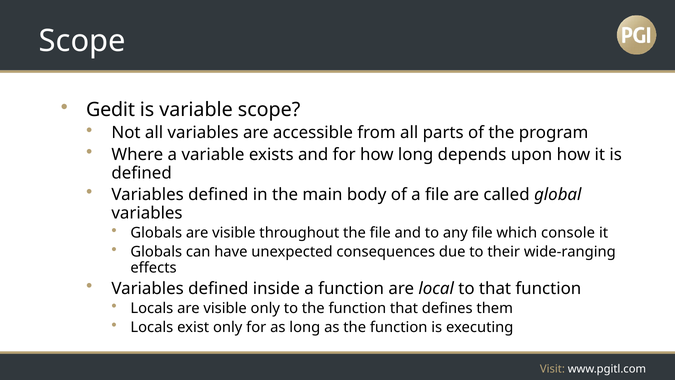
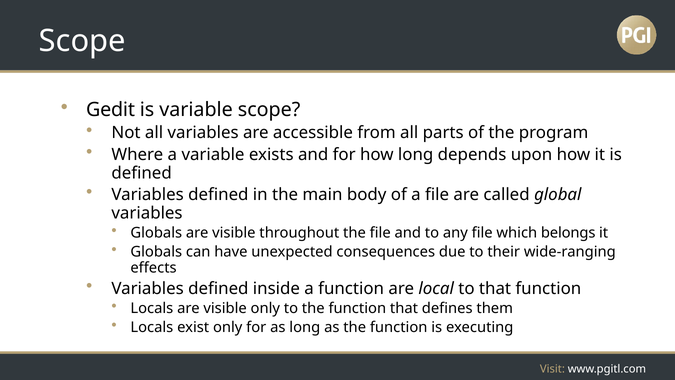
console: console -> belongs (568, 233)
